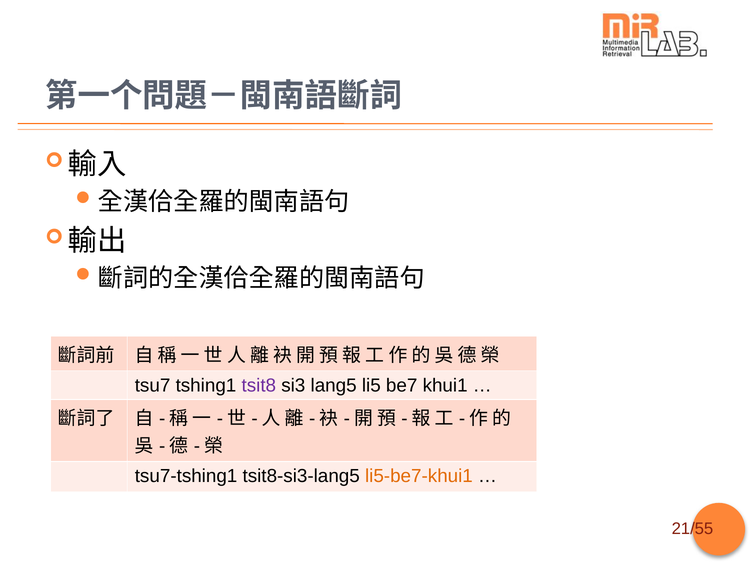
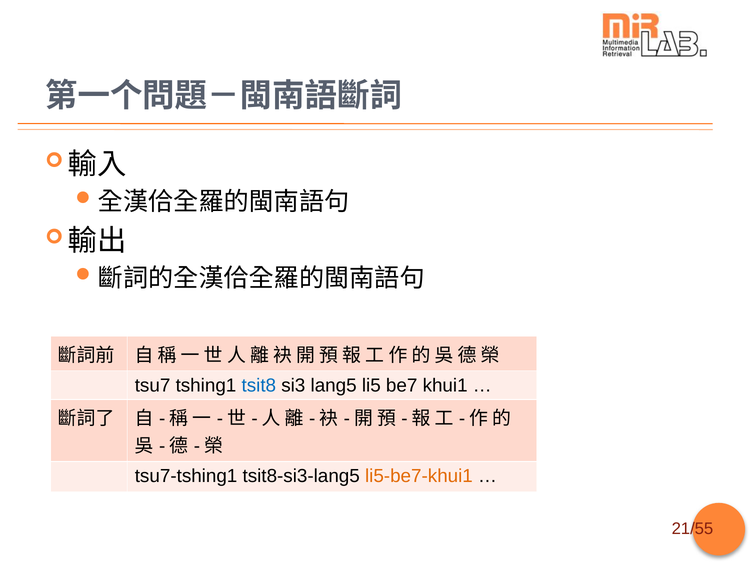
tsit8 colour: purple -> blue (259, 386)
